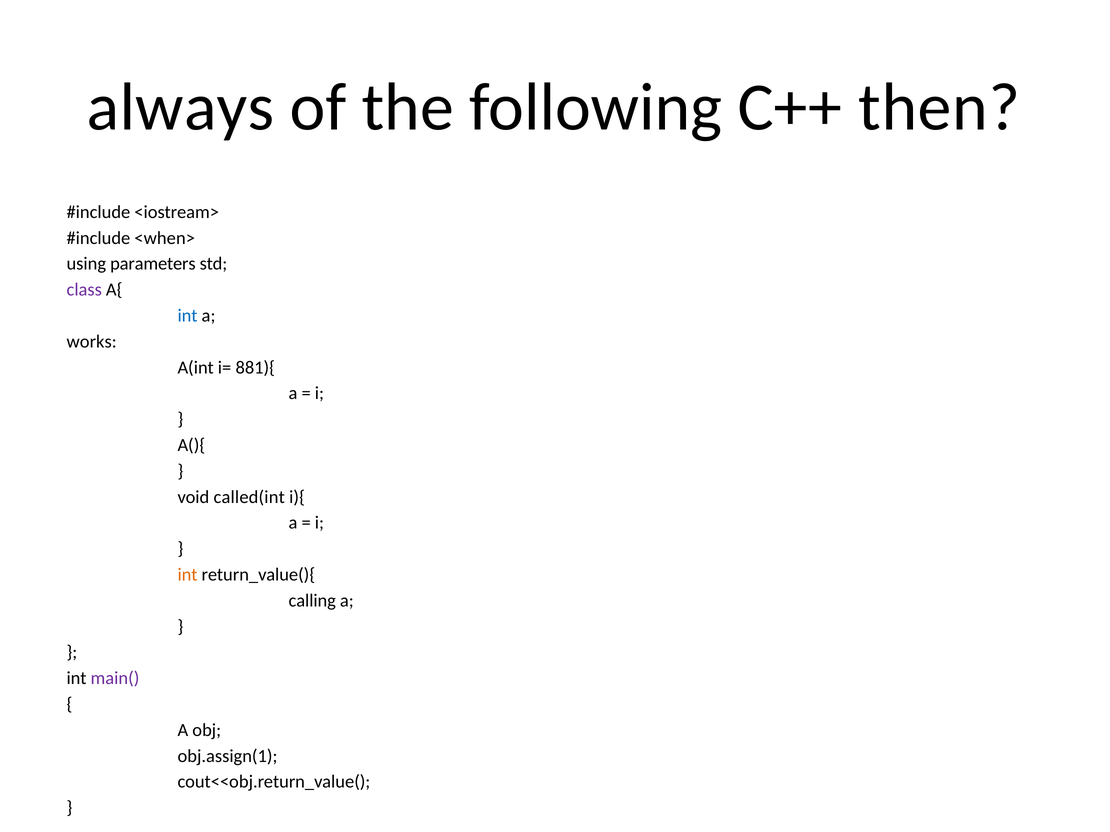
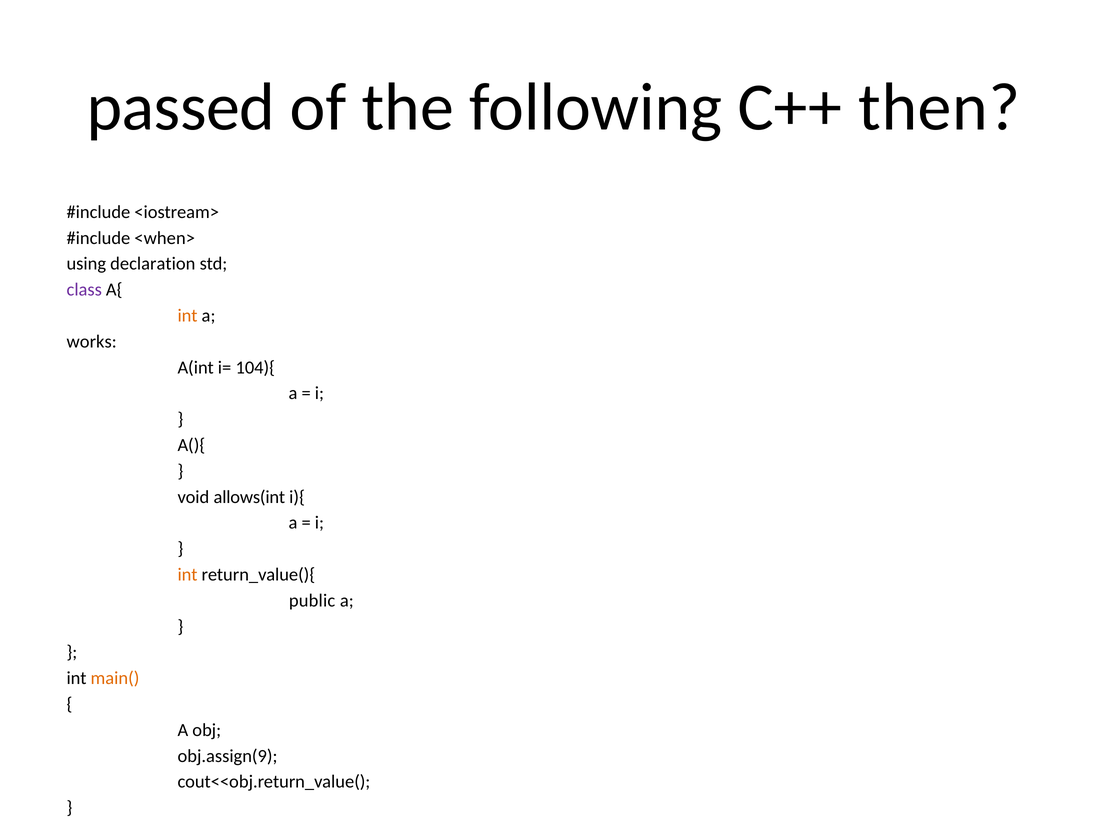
always: always -> passed (181, 107)
parameters: parameters -> declaration (153, 264)
int colour: blue -> orange (188, 316)
881){: 881){ -> 104){ (255, 368)
called(int: called(int -> allows(int (249, 497)
calling: calling -> public (312, 601)
main( colour: purple -> orange (115, 679)
obj.assign(1: obj.assign(1 -> obj.assign(9 (228, 756)
